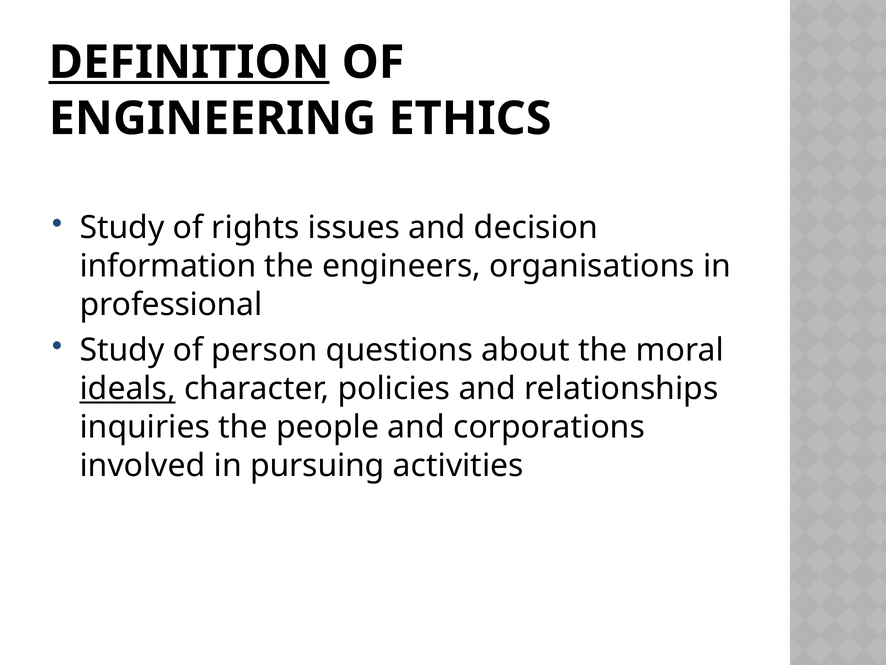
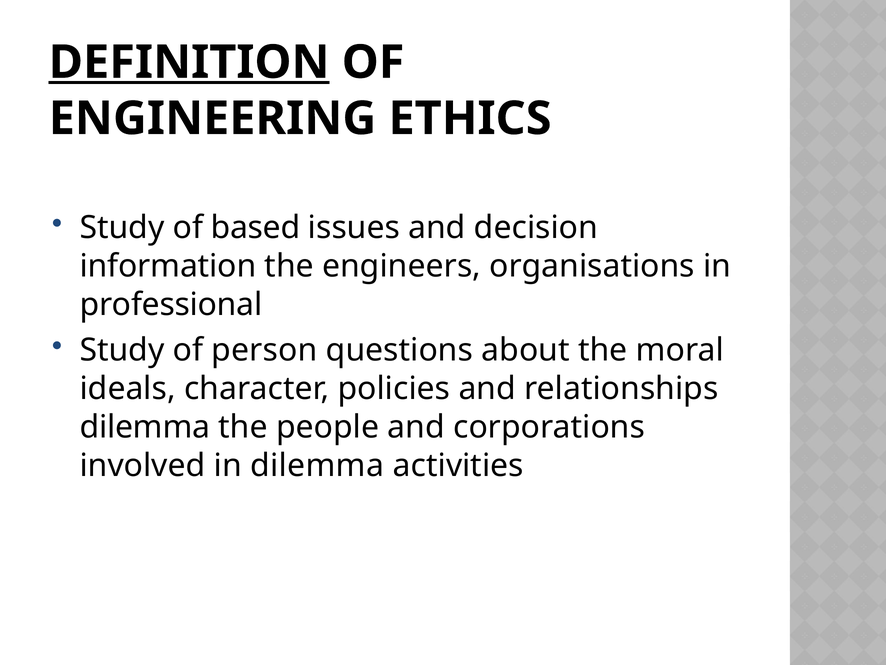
rights: rights -> based (256, 228)
ideals underline: present -> none (128, 388)
inquiries: inquiries -> dilemma (145, 427)
in pursuing: pursuing -> dilemma (317, 465)
